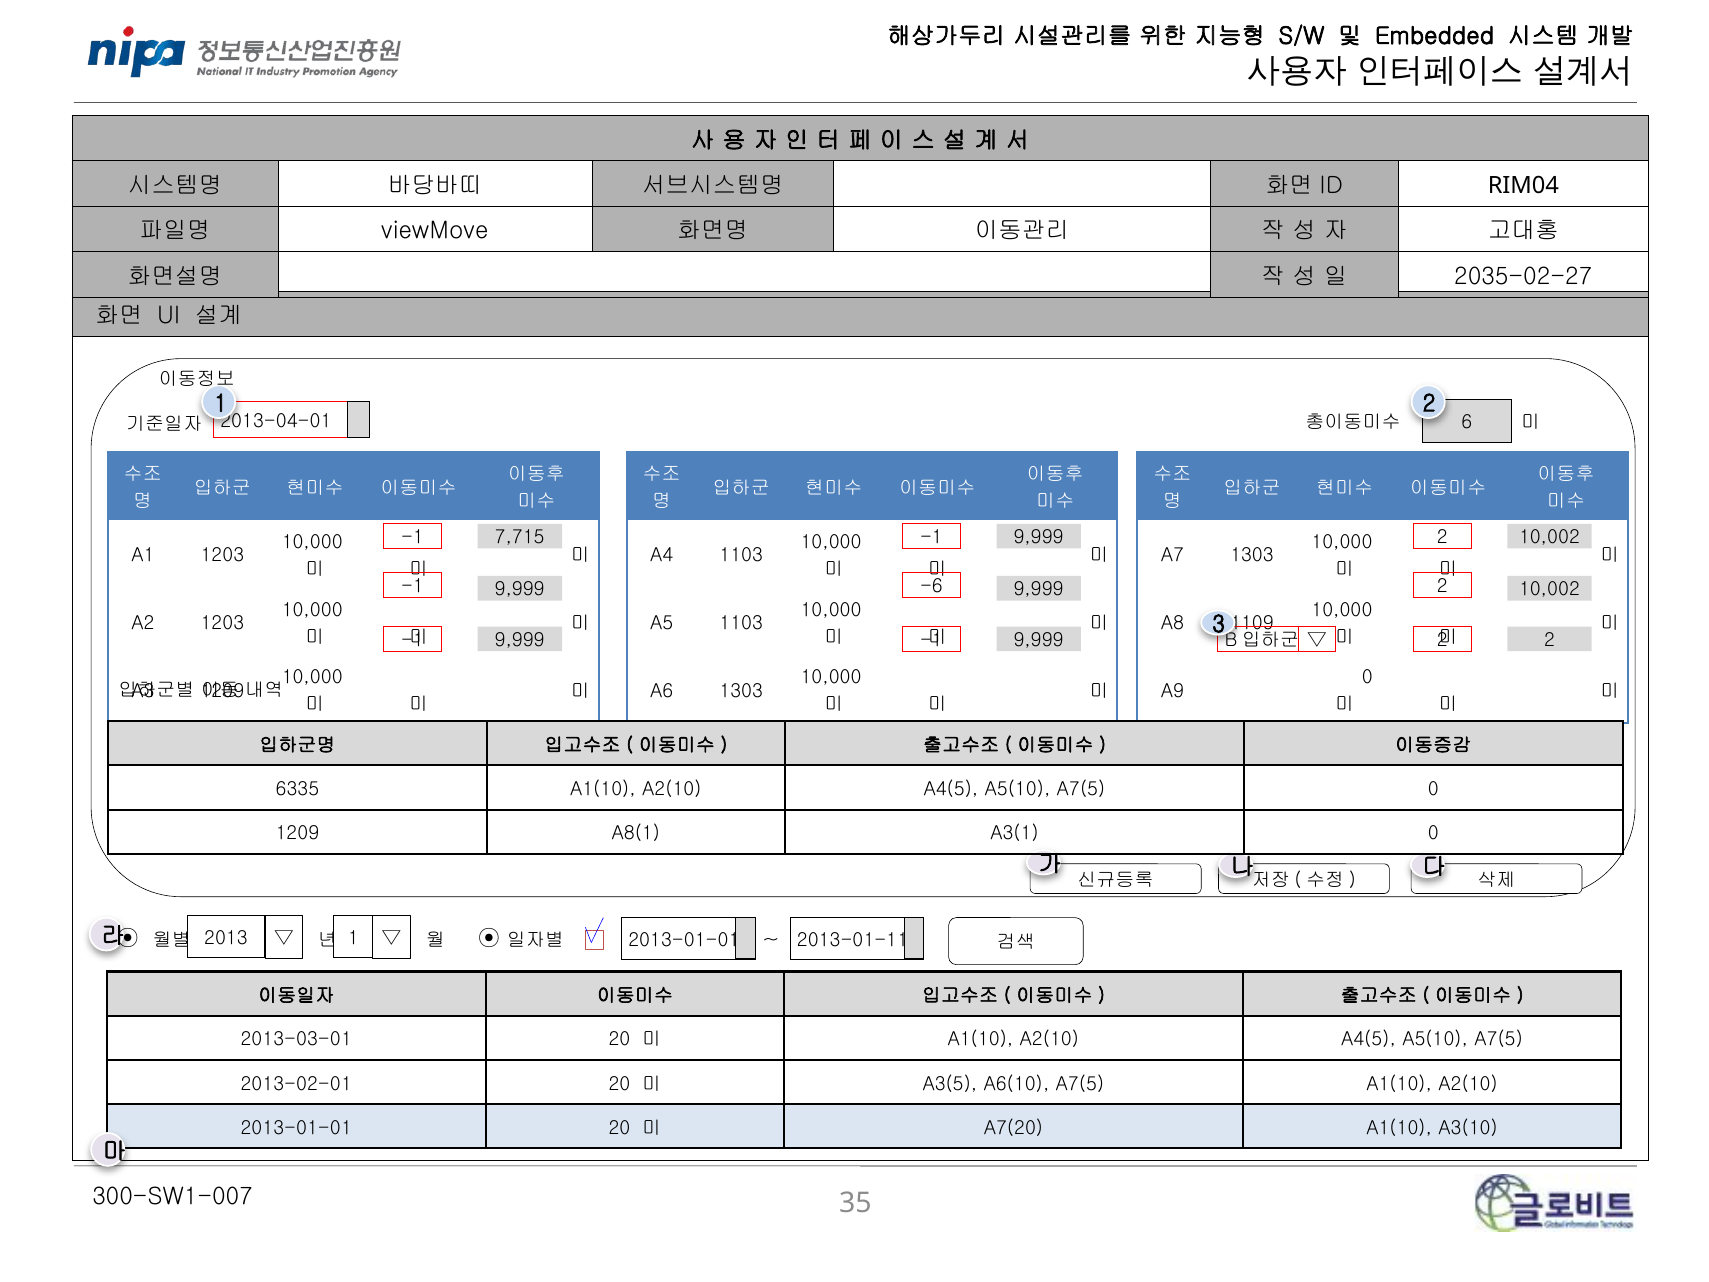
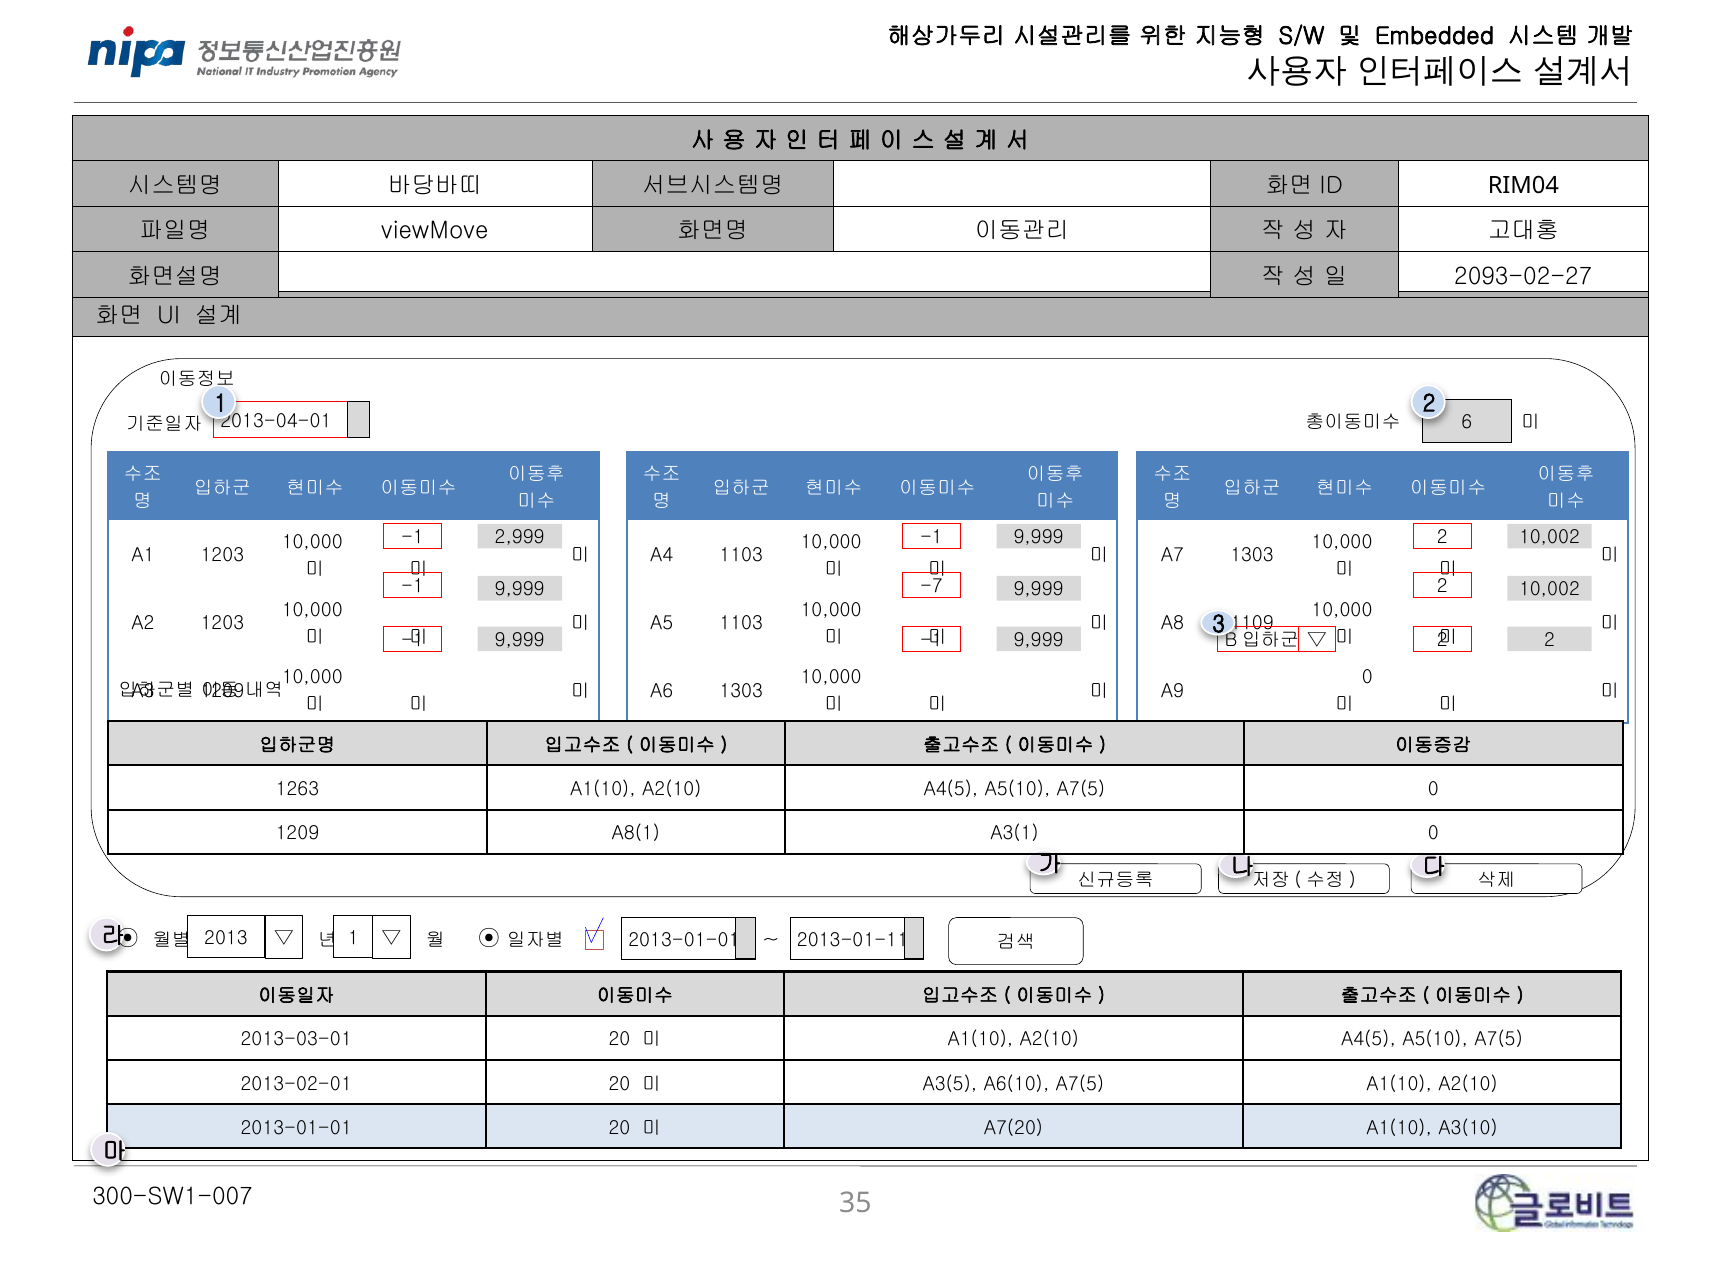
2035-02-27: 2035-02-27 -> 2093-02-27 (1523, 277)
7,715: 7,715 -> 2,999 (520, 537)
-6: -6 -> -7 (931, 586)
6335: 6335 -> 1263 (297, 789)
